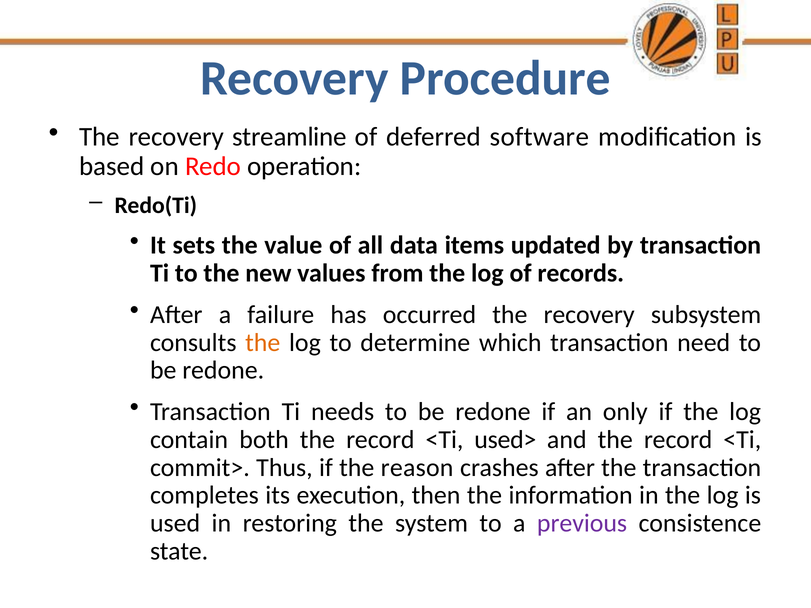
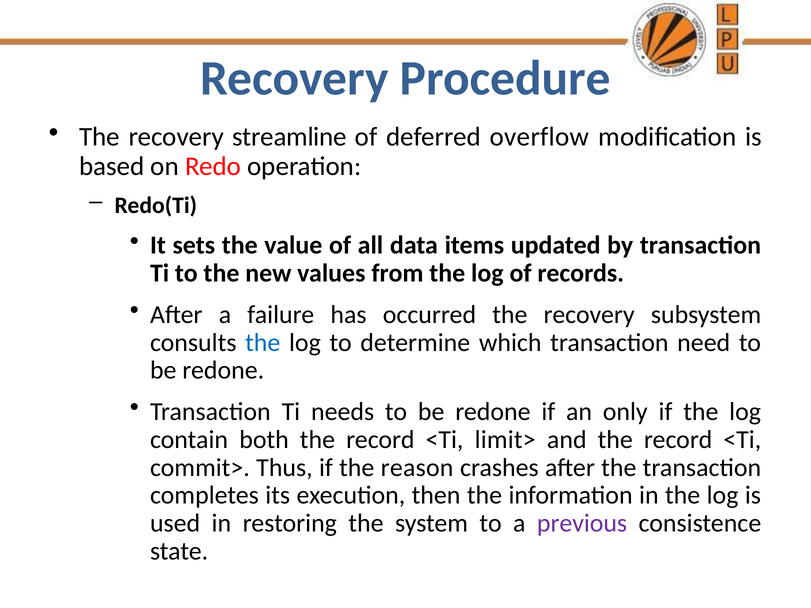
software: software -> overflow (540, 137)
the colour: orange -> blue (263, 343)
used>: used> -> limit> (505, 440)
